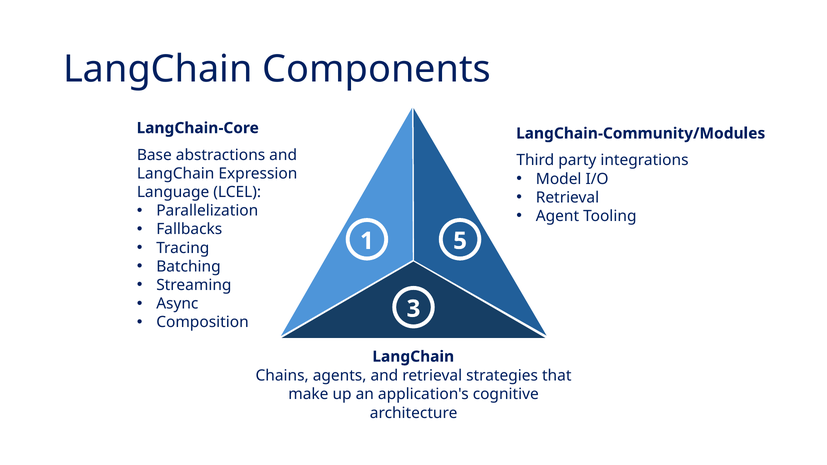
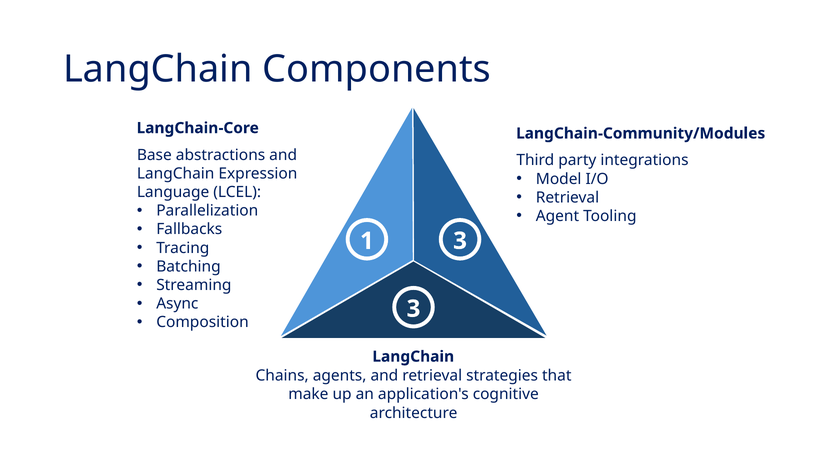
1 5: 5 -> 3 (460, 241)
